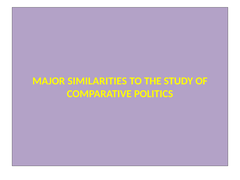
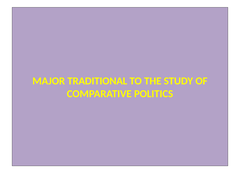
SIMILARITIES: SIMILARITIES -> TRADITIONAL (97, 81)
